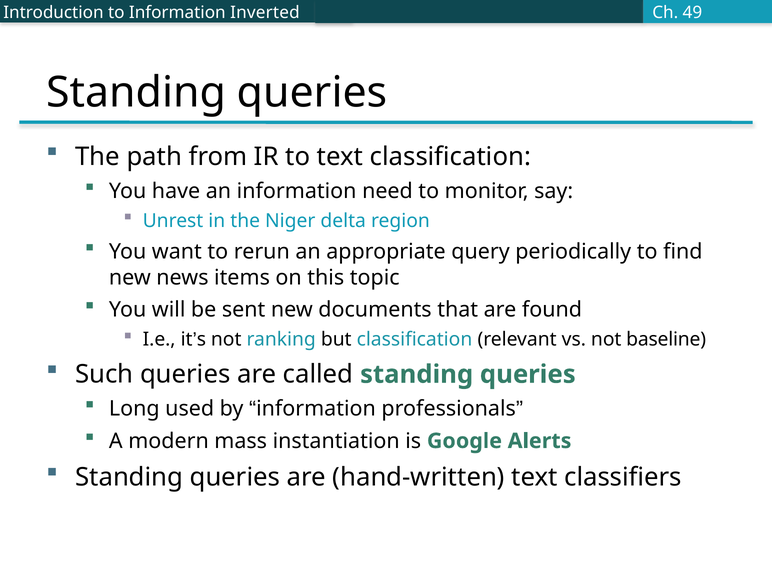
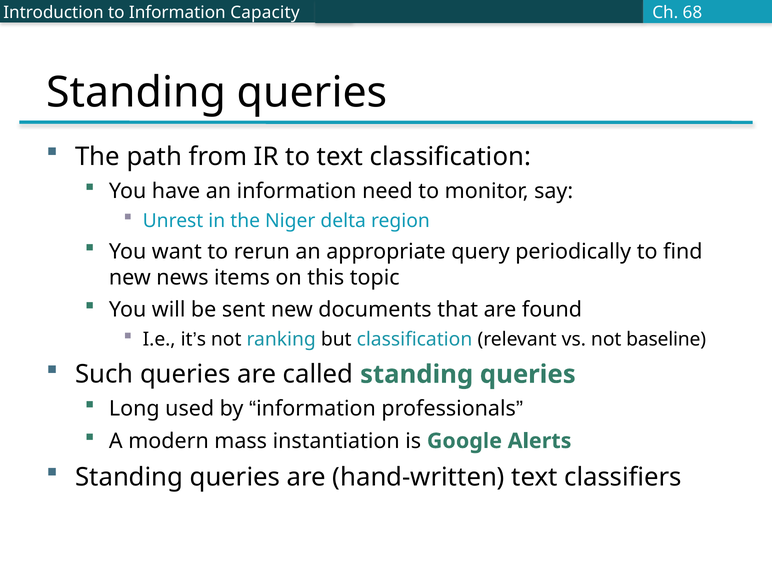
49: 49 -> 68 (692, 13)
Inverted: Inverted -> Capacity (265, 13)
